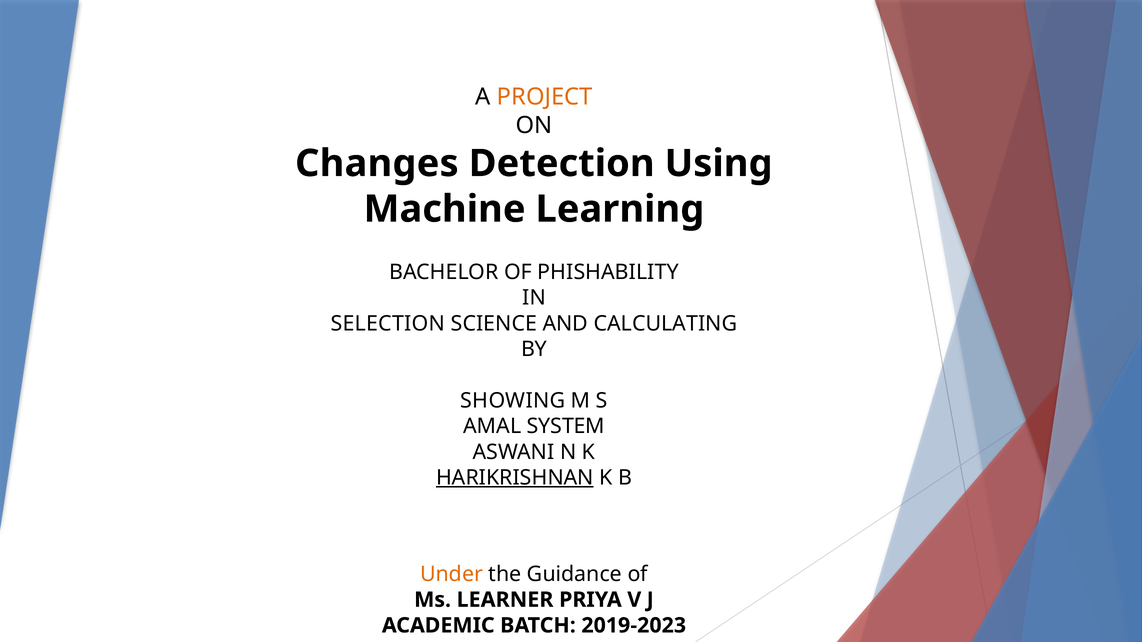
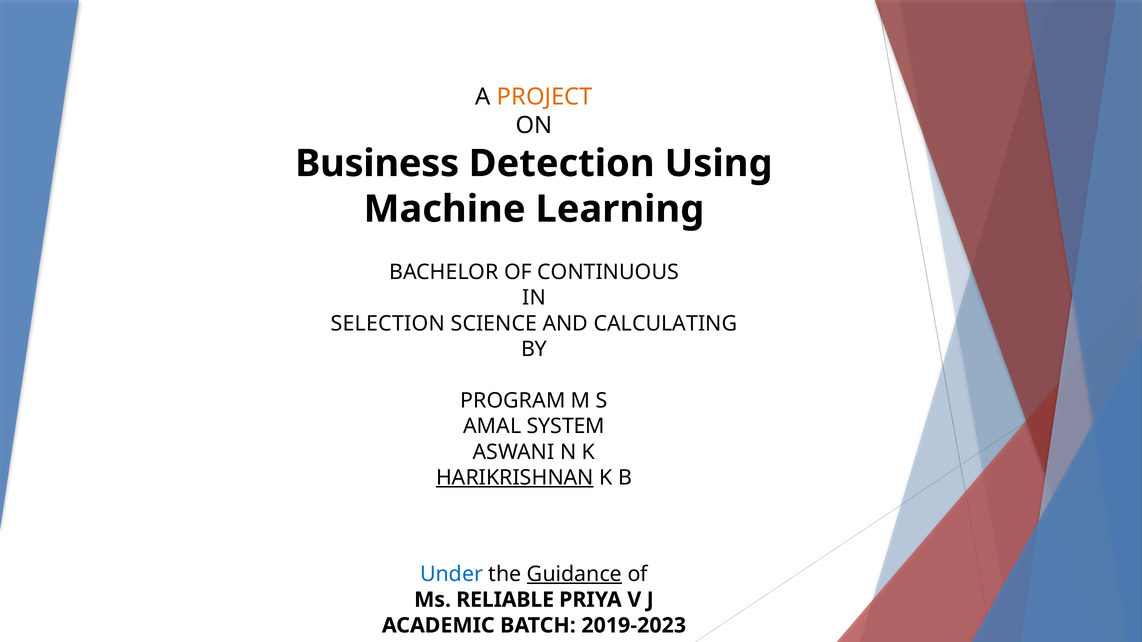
Changes: Changes -> Business (377, 164)
PHISHABILITY: PHISHABILITY -> CONTINUOUS (608, 272)
SHOWING: SHOWING -> PROGRAM (513, 401)
Under colour: orange -> blue (451, 574)
Guidance underline: none -> present (575, 574)
LEARNER: LEARNER -> RELIABLE (505, 600)
